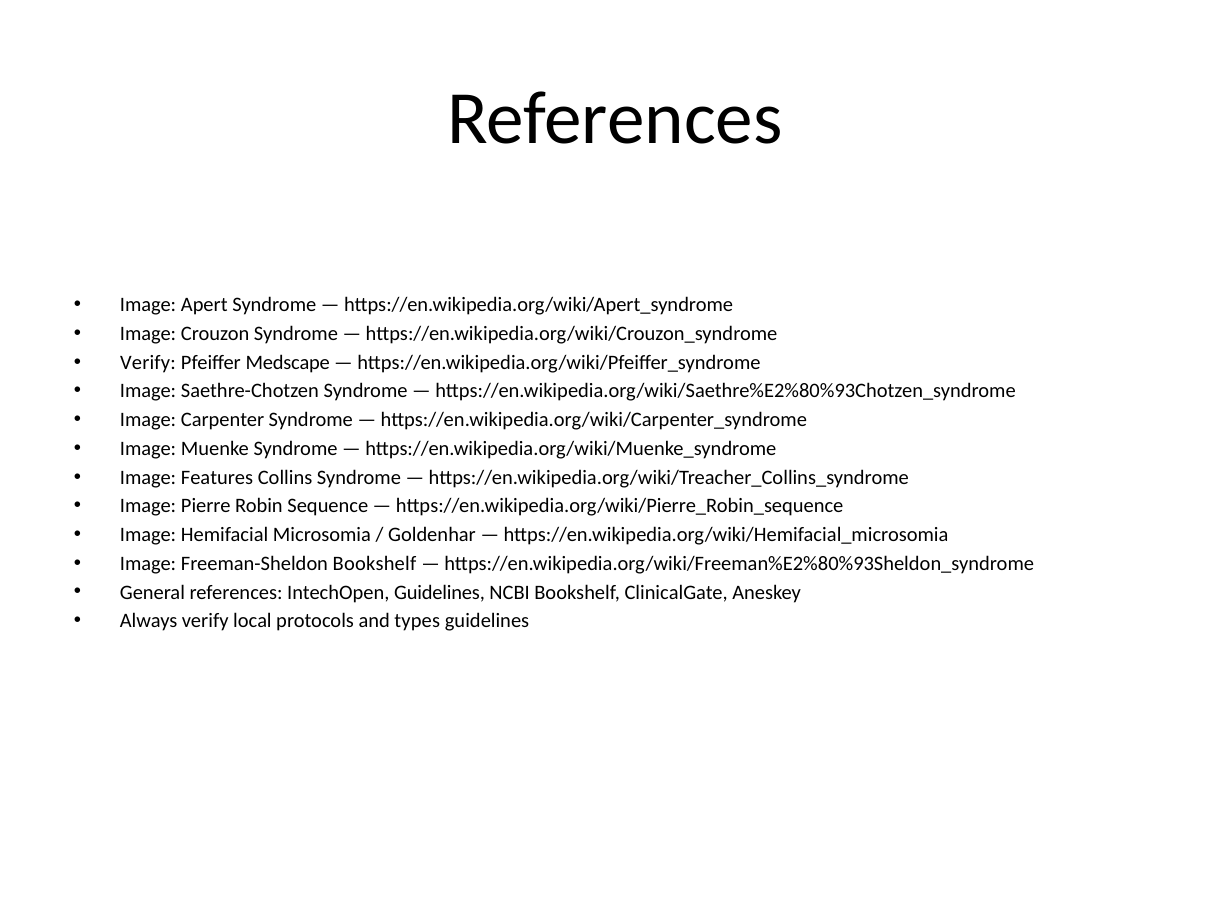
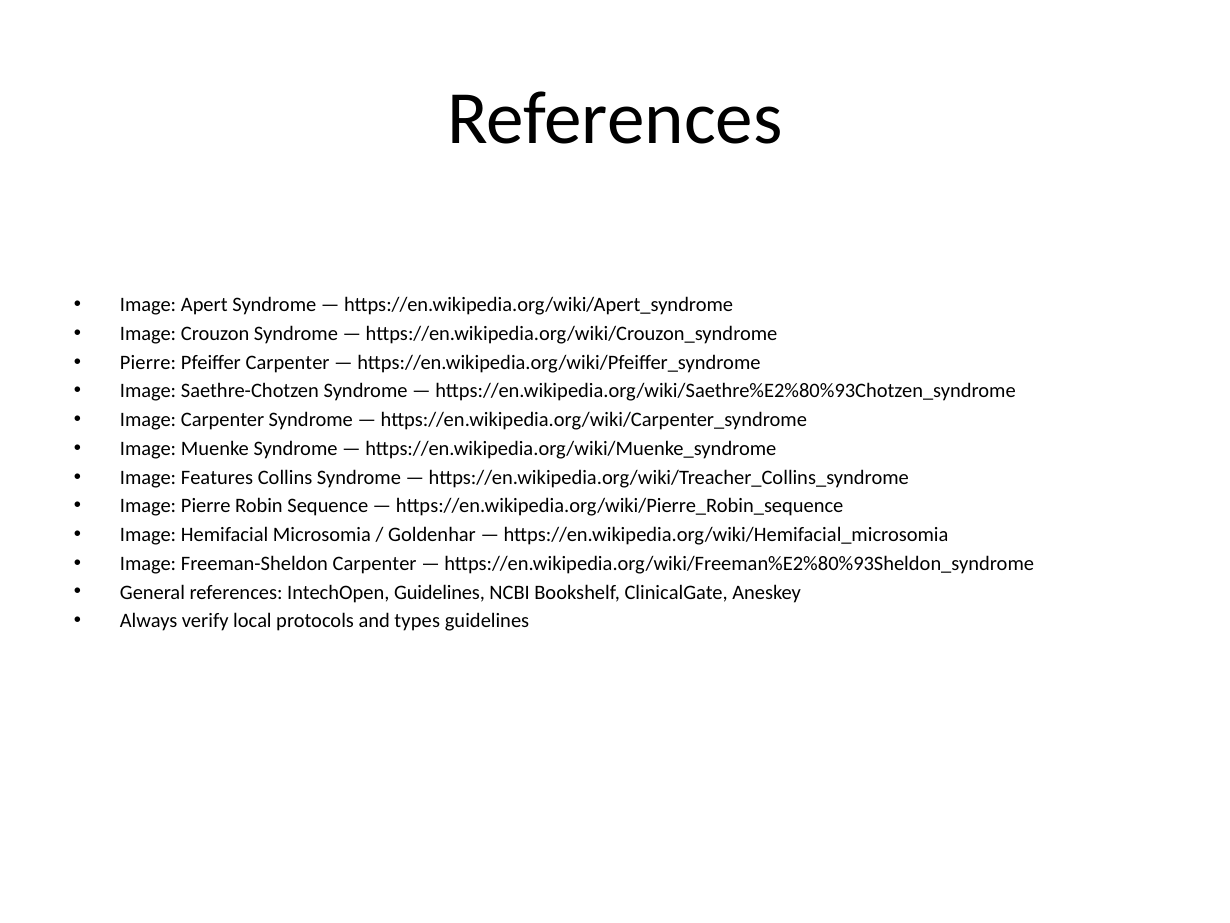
Verify: Verify -> Pierre (148, 362)
Pfeiffer Medscape: Medscape -> Carpenter (288, 362)
Freeman-Sheldon Bookshelf: Bookshelf -> Carpenter (375, 563)
